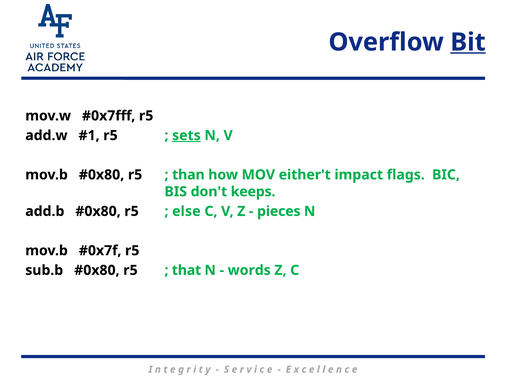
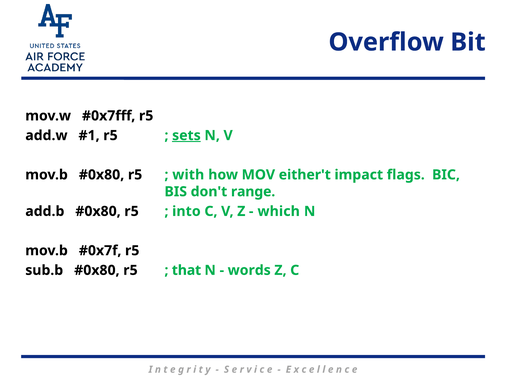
Bit underline: present -> none (468, 42)
than: than -> with (188, 175)
keeps: keeps -> range (253, 192)
else: else -> into (186, 212)
pieces: pieces -> which (279, 212)
